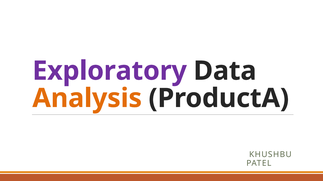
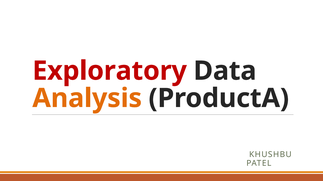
Exploratory colour: purple -> red (110, 71)
